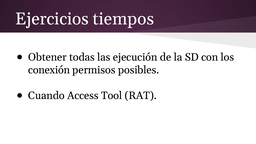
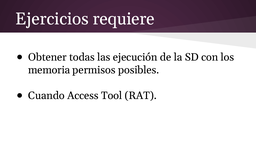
tiempos: tiempos -> requiere (124, 19)
conexión: conexión -> memoria (49, 70)
